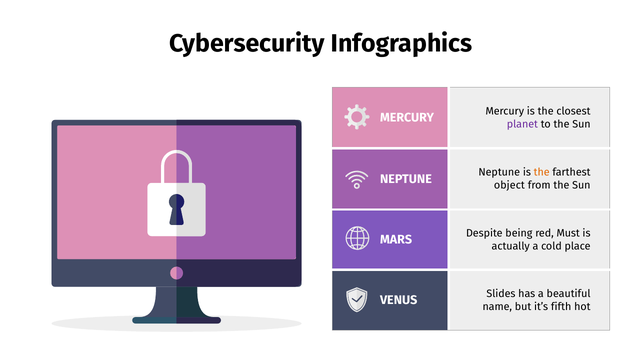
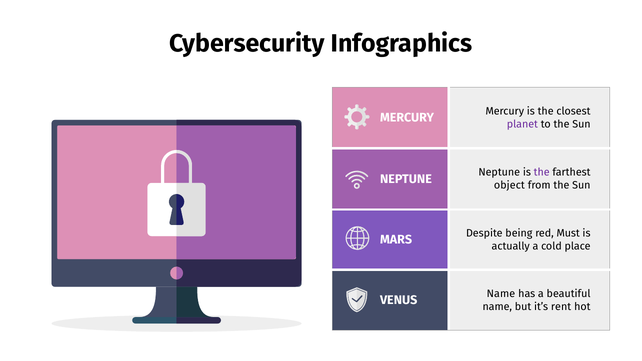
the colour: orange -> purple (542, 173)
Slides: Slides -> Name (501, 294)
fifth: fifth -> rent (561, 307)
